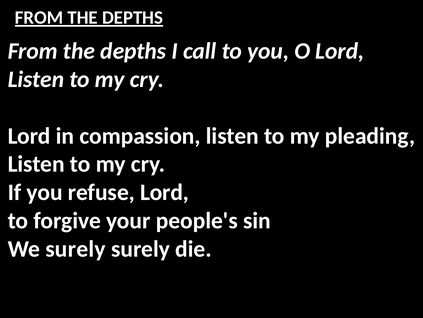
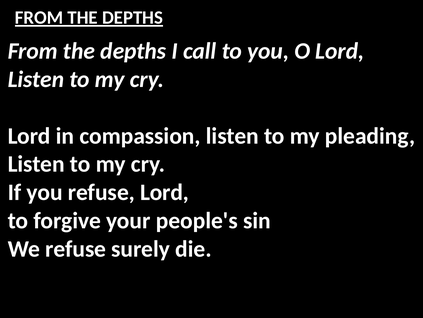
We surely: surely -> refuse (76, 248)
